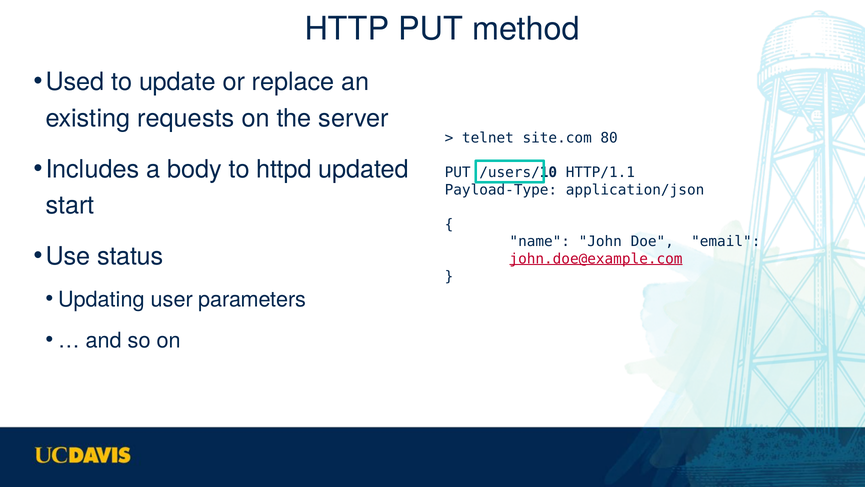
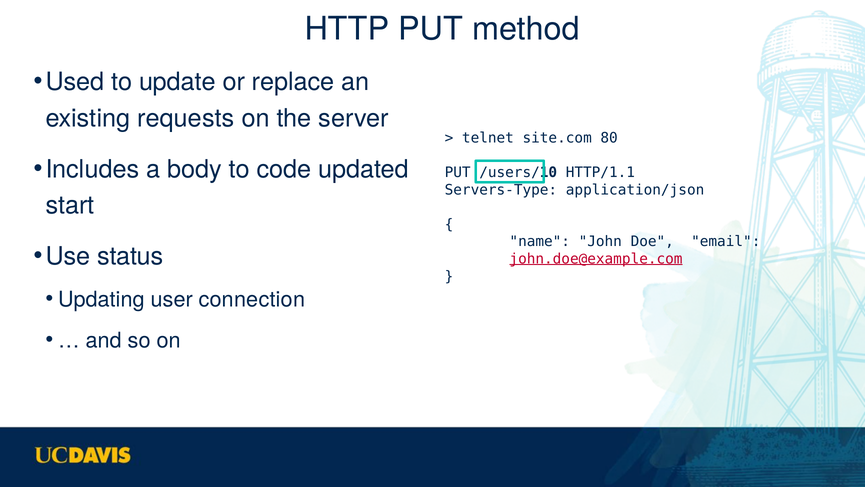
httpd: httpd -> code (284, 169)
Payload-Type: Payload-Type -> Servers-Type (501, 190)
parameters: parameters -> connection (252, 299)
